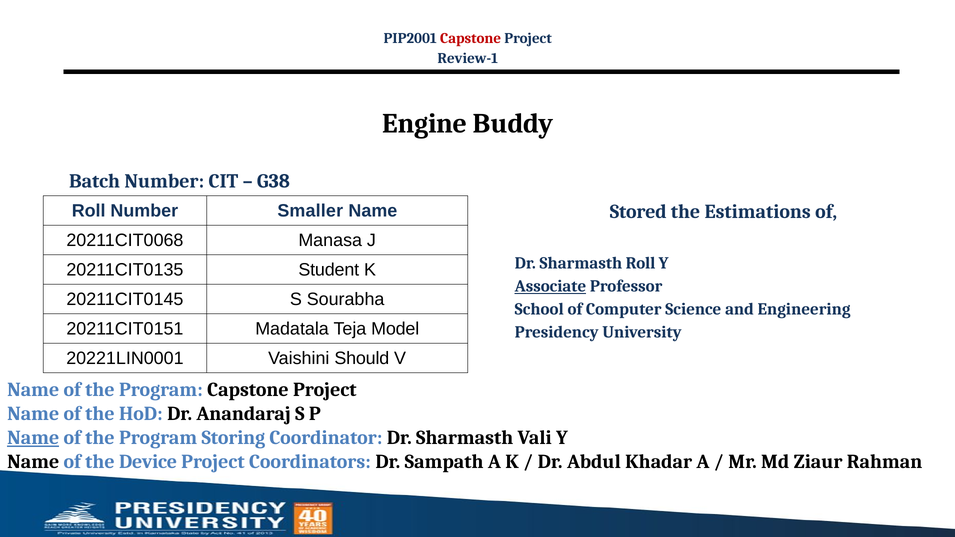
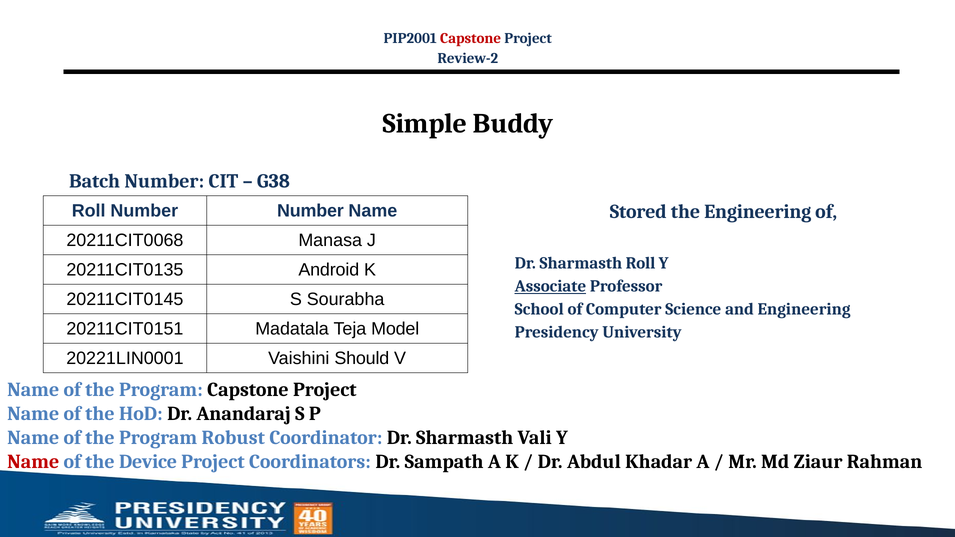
Review-1: Review-1 -> Review-2 (468, 59)
Engine: Engine -> Simple (425, 123)
Number Smaller: Smaller -> Number (310, 211)
the Estimations: Estimations -> Engineering (758, 212)
Student: Student -> Android (329, 270)
Name underline: present -> none (33, 438)
Storing: Storing -> Robust (233, 438)
Name colour: black -> red (33, 462)
